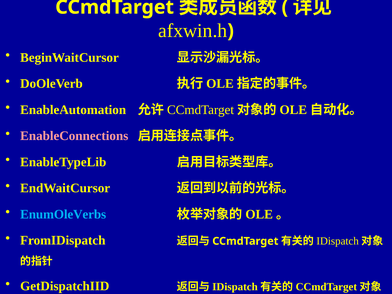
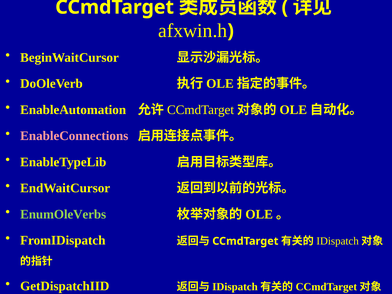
EnumOleVerbs colour: light blue -> light green (63, 214)
